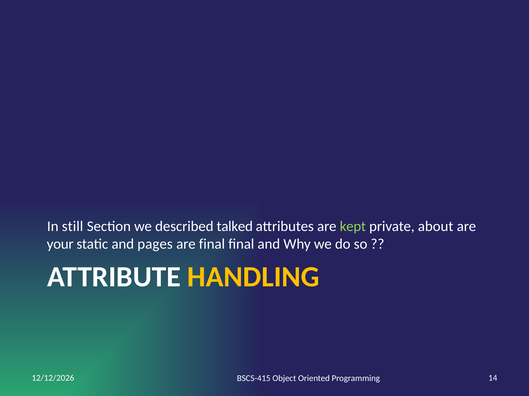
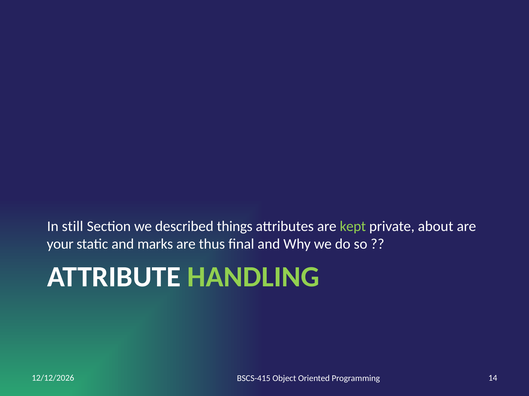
talked: talked -> things (235, 227)
pages: pages -> marks (155, 244)
are final: final -> thus (212, 244)
HANDLING colour: yellow -> light green (253, 277)
